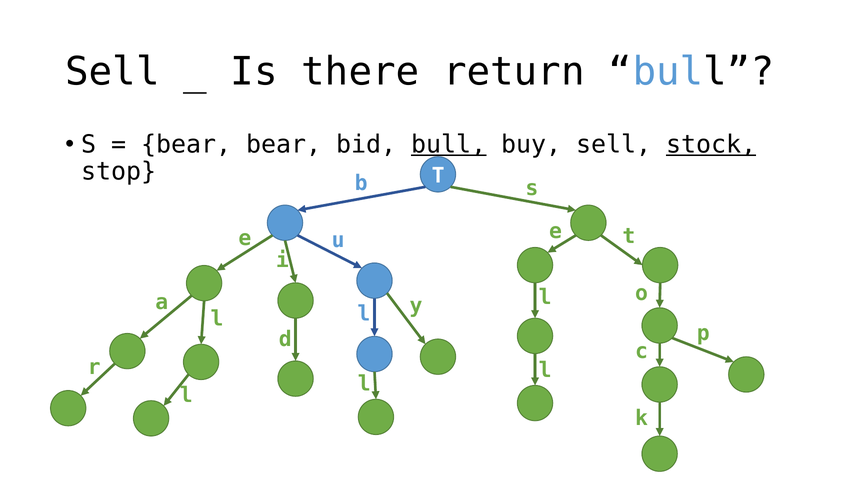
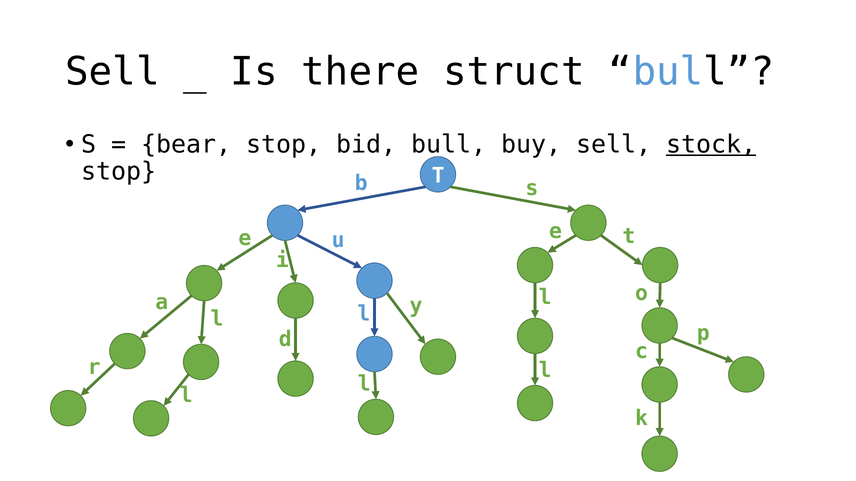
return: return -> struct (514, 72)
bear bear: bear -> stop (284, 145)
bull underline: present -> none (449, 145)
